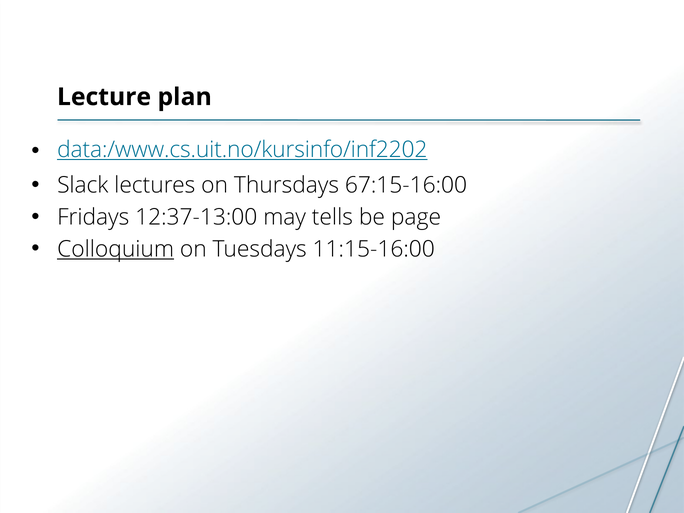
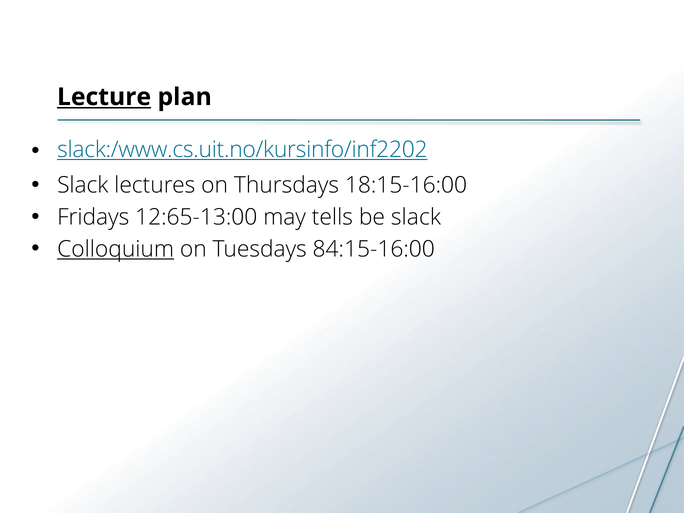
Lecture underline: none -> present (104, 97)
data:/www.cs.uit.no/kursinfo/inf2202: data:/www.cs.uit.no/kursinfo/inf2202 -> slack:/www.cs.uit.no/kursinfo/inf2202 (242, 150)
67:15-16:00: 67:15-16:00 -> 18:15-16:00 (406, 185)
12:37-13:00: 12:37-13:00 -> 12:65-13:00 (196, 217)
be page: page -> slack (416, 217)
11:15-16:00: 11:15-16:00 -> 84:15-16:00 (374, 249)
